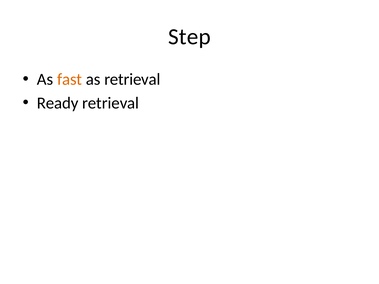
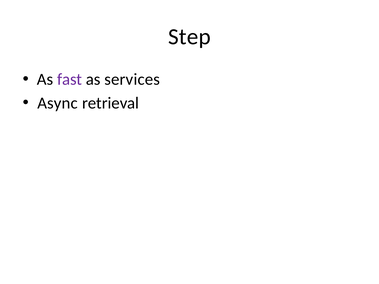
fast colour: orange -> purple (70, 80)
as retrieval: retrieval -> services (132, 80)
Ready: Ready -> Async (58, 103)
